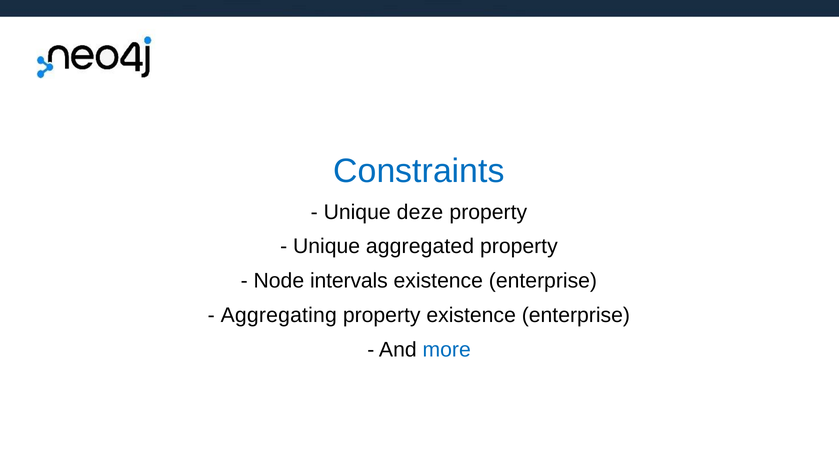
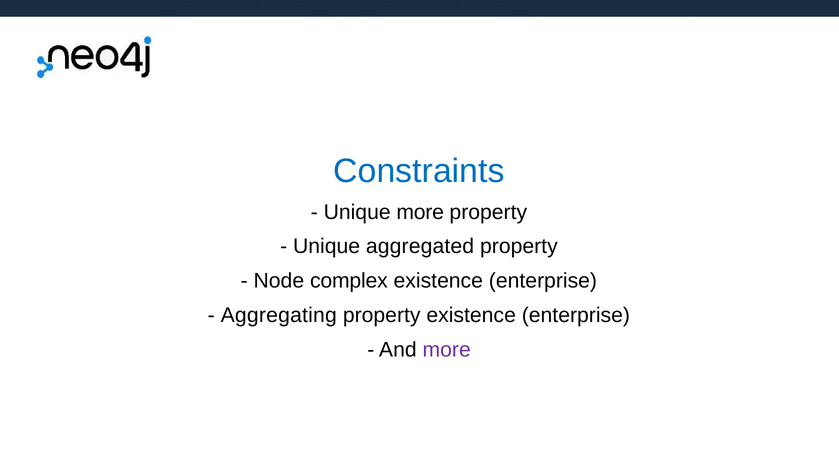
Unique deze: deze -> more (420, 212)
intervals: intervals -> complex (349, 281)
more colour: blue -> purple (447, 350)
